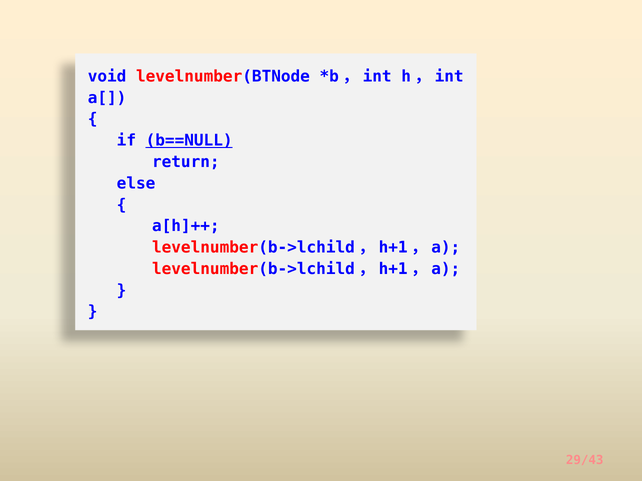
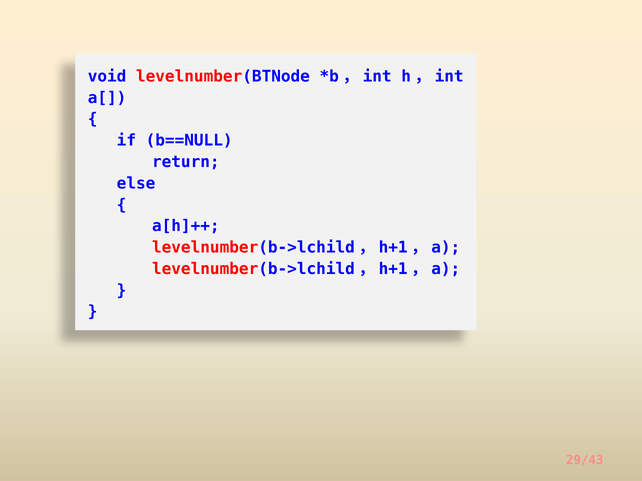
b==NULL underline: present -> none (189, 141)
